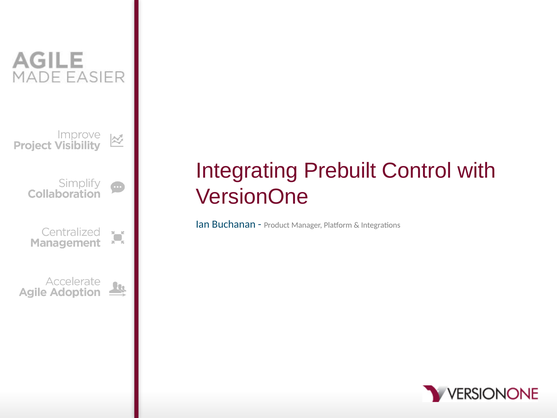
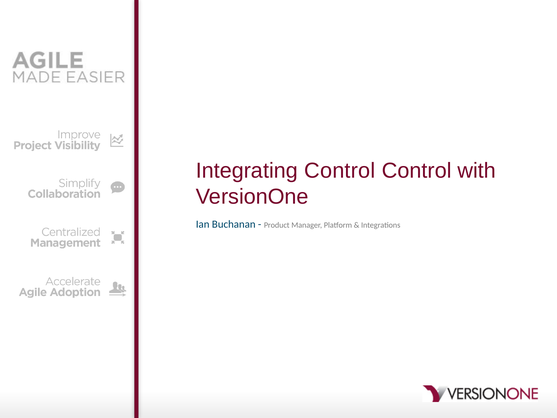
Integrating Prebuilt: Prebuilt -> Control (340, 170)
